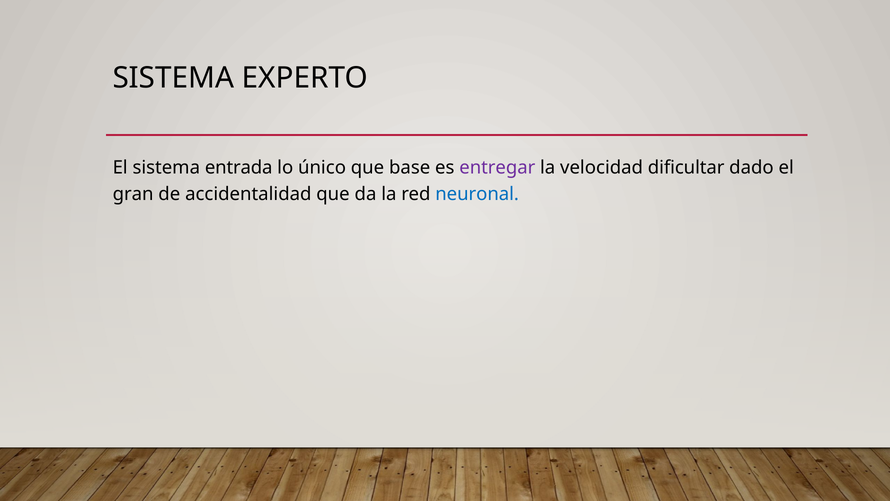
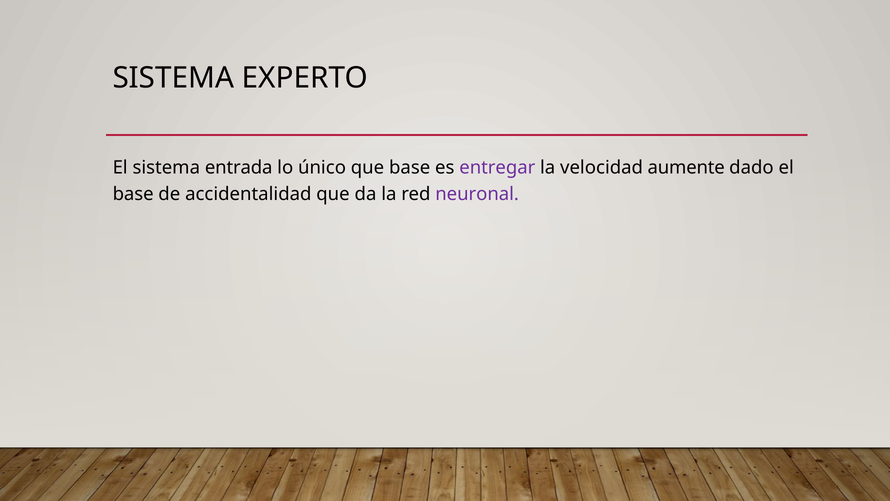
dificultar: dificultar -> aumente (686, 167)
gran: gran -> base (133, 194)
neuronal colour: blue -> purple (477, 194)
